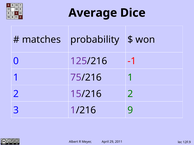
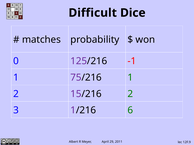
Average: Average -> Difficult (93, 13)
9: 9 -> 6 (130, 111)
